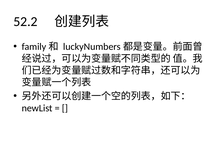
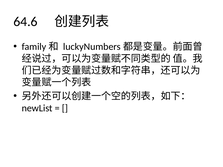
52.2: 52.2 -> 64.6 (25, 22)
